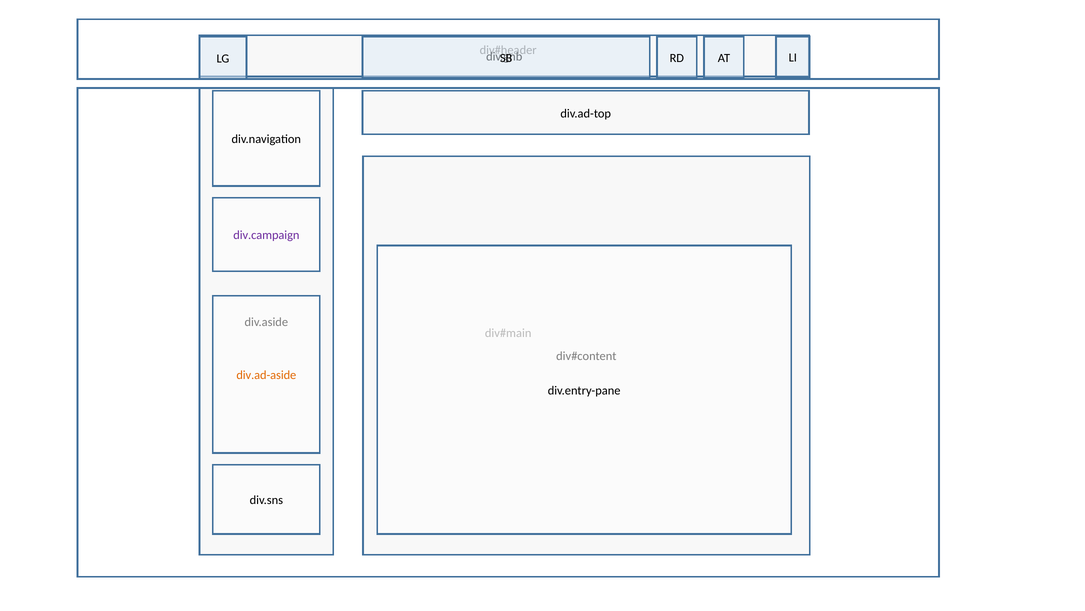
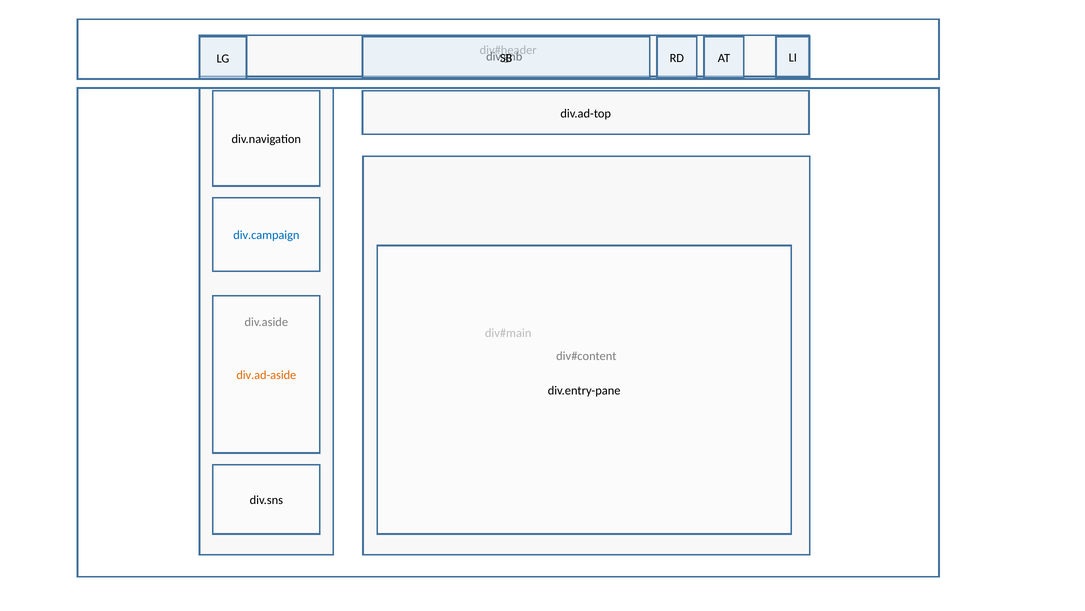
div.campaign colour: purple -> blue (266, 235)
